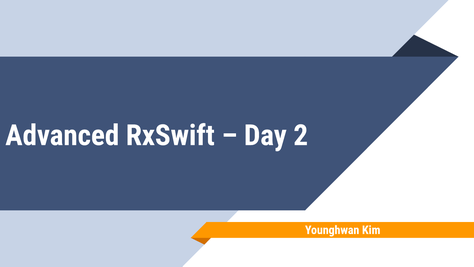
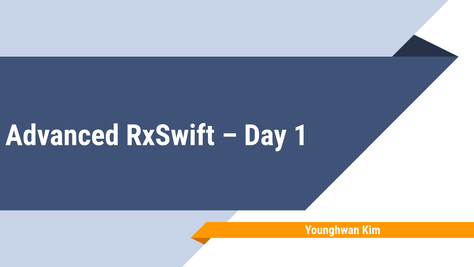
2: 2 -> 1 (301, 135)
